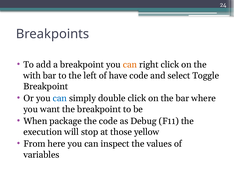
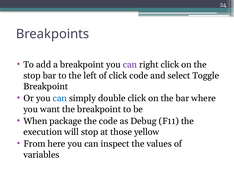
can colour: orange -> purple (130, 65)
with: with -> stop (32, 76)
of have: have -> click (118, 76)
